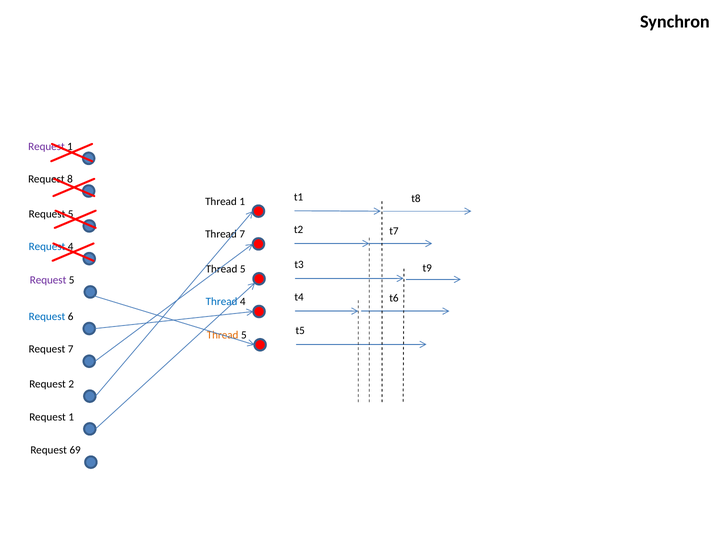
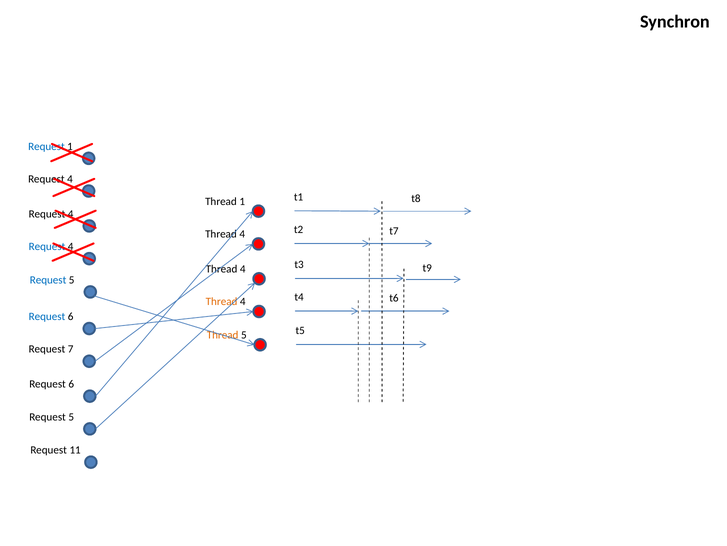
Request colour: purple -> blue (46, 146)
8: 8 -> 4 (70, 179)
5: 5 -> 4 (71, 214)
7: 7 -> 4 (242, 234)
5: 5 -> 4 (243, 269)
Request colour: purple -> blue (48, 280)
Thread colour: blue -> orange (222, 301)
2: 2 -> 6 (71, 384)
1: 1 -> 5 (71, 416)
69: 69 -> 11 (75, 450)
